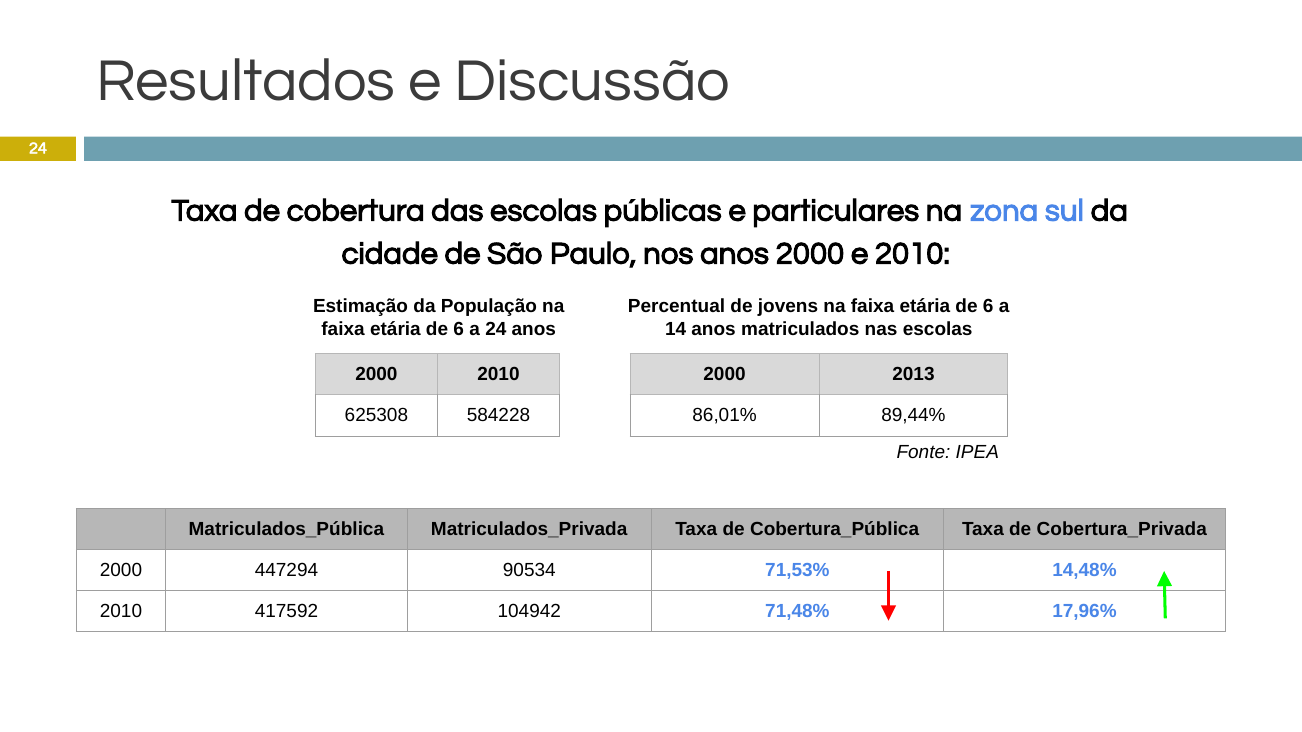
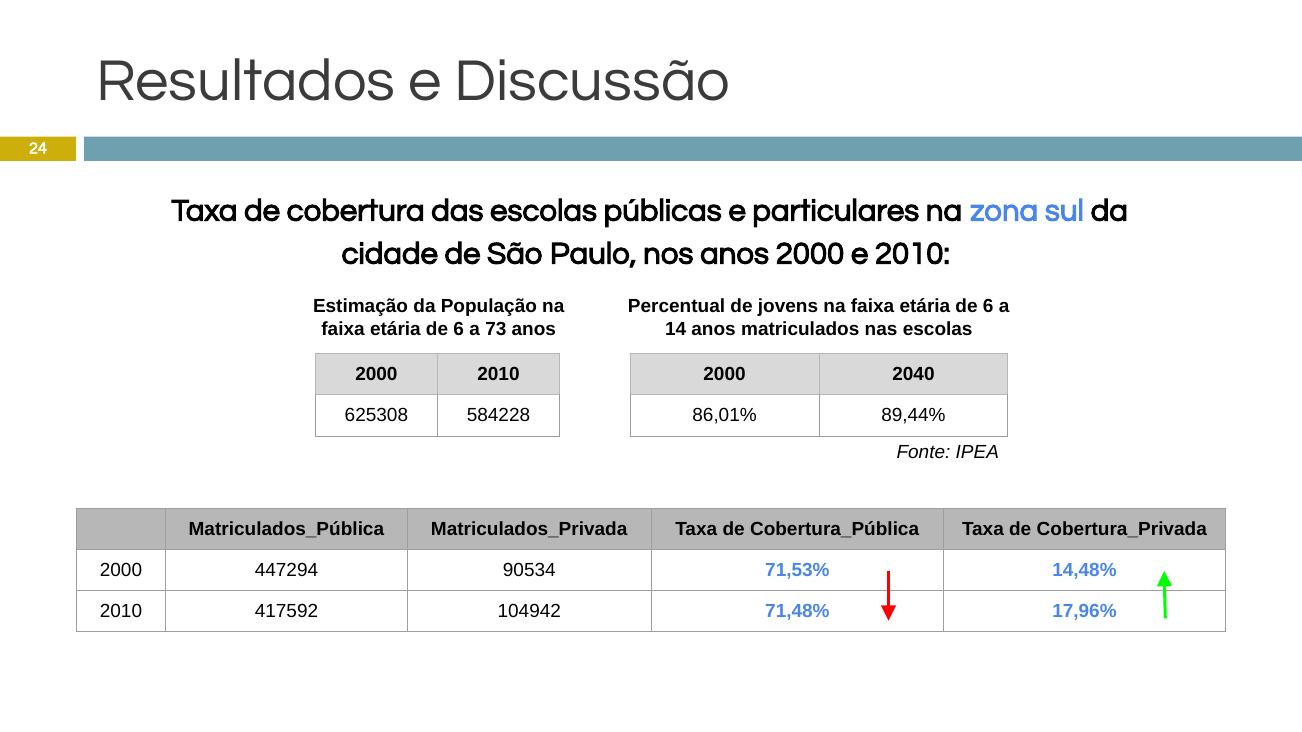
a 24: 24 -> 73 (496, 329)
2013: 2013 -> 2040 (913, 375)
